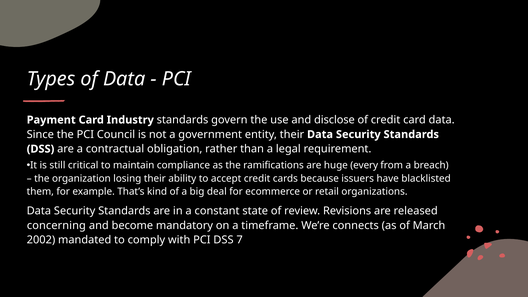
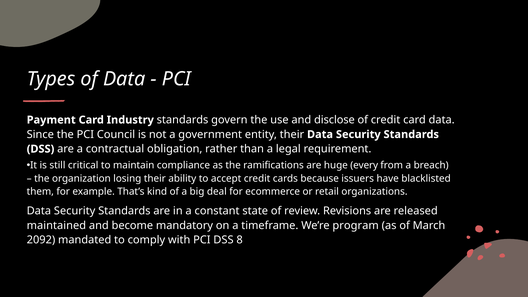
concerning: concerning -> maintained (56, 225)
connects: connects -> program (356, 225)
2002: 2002 -> 2092 (41, 240)
7: 7 -> 8 (240, 240)
